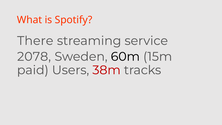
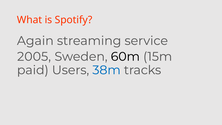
There: There -> Again (35, 41)
2078: 2078 -> 2005 (34, 57)
38m colour: red -> blue (107, 70)
